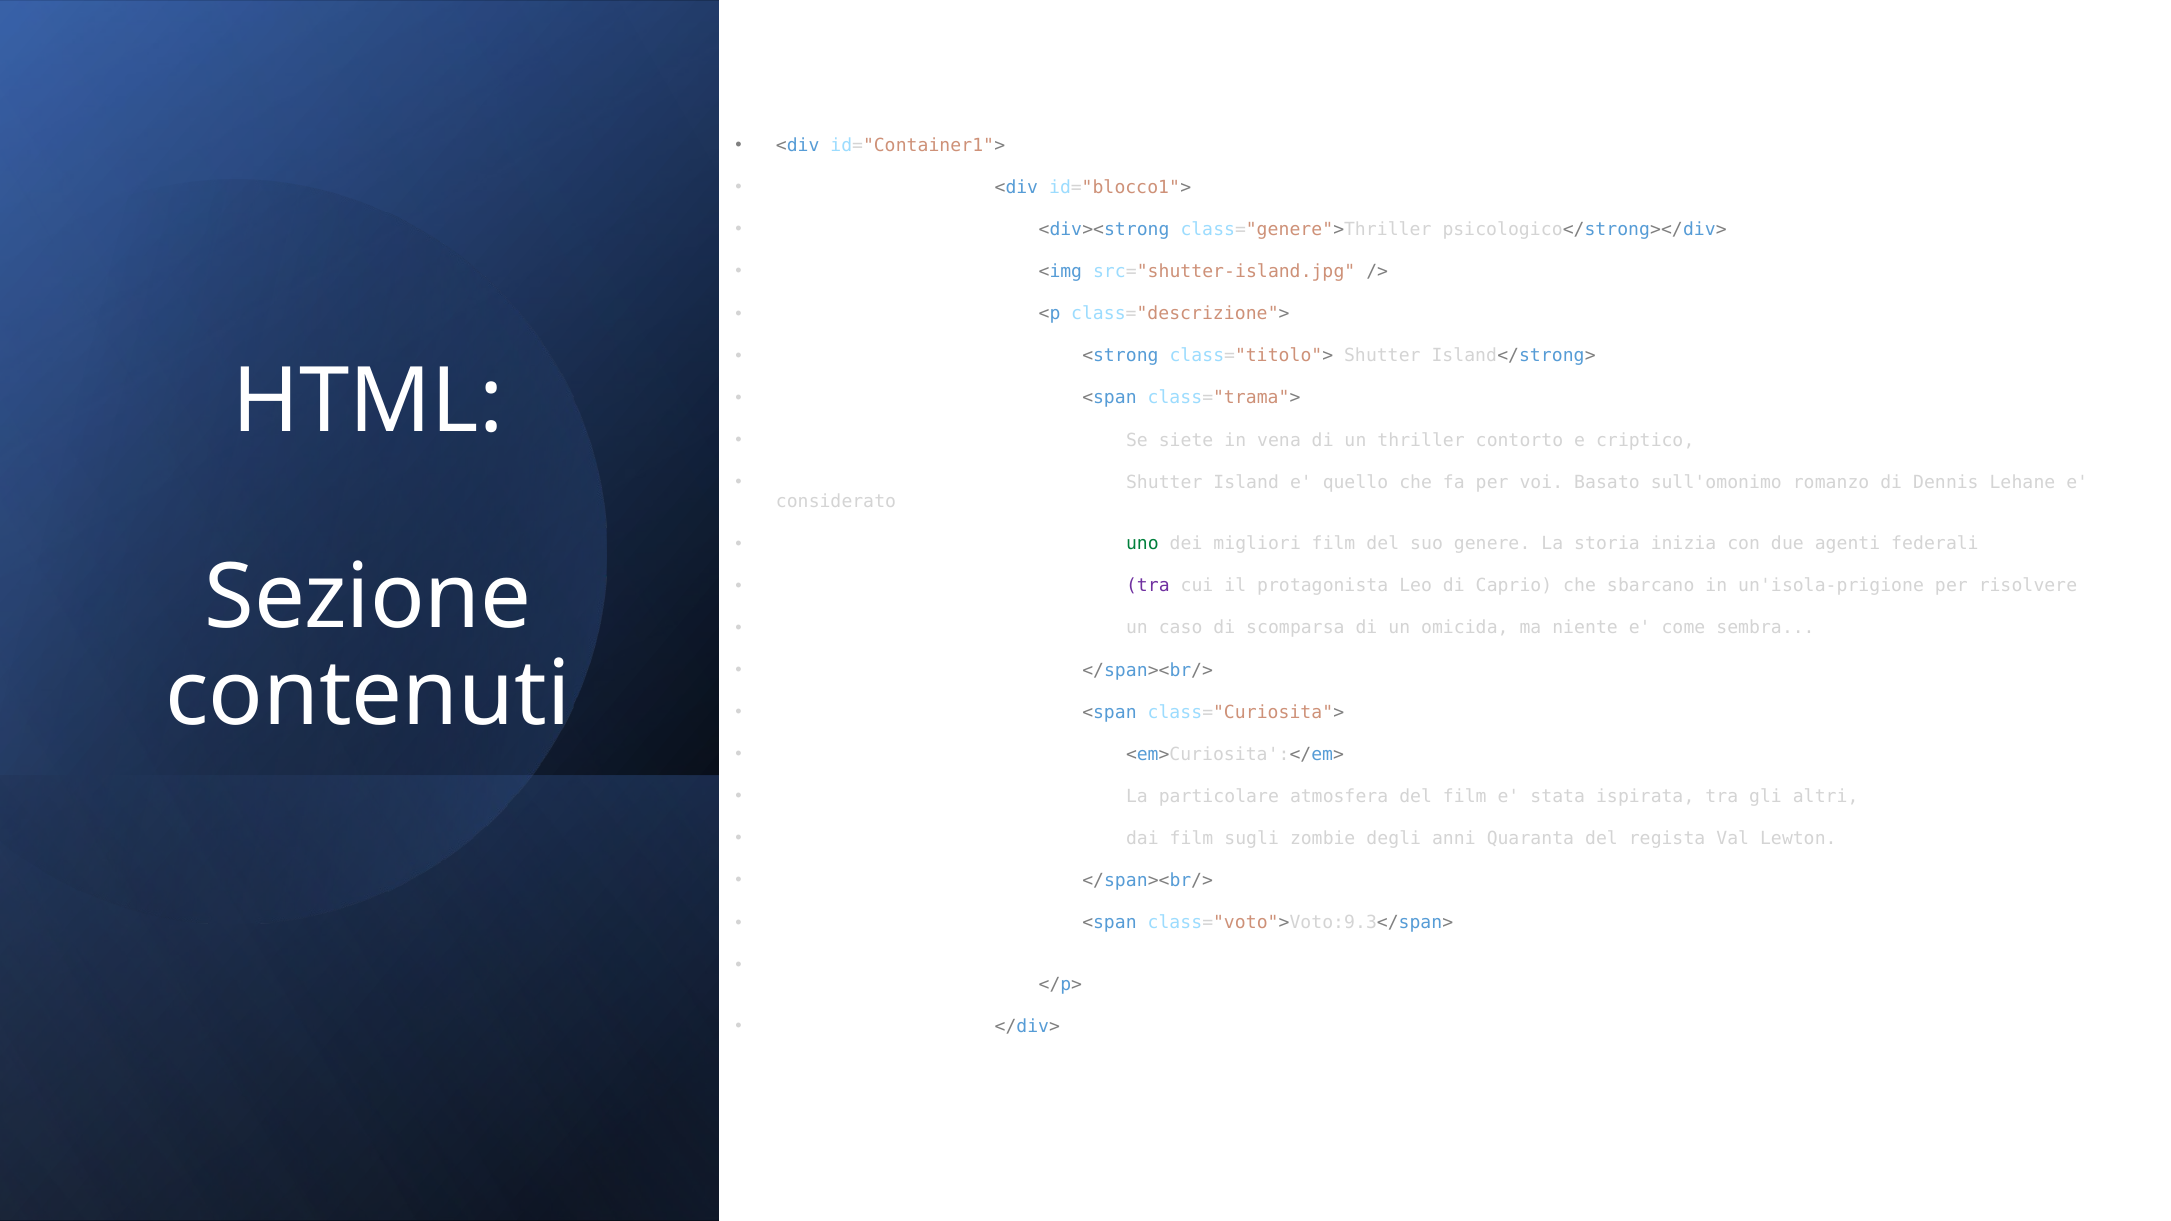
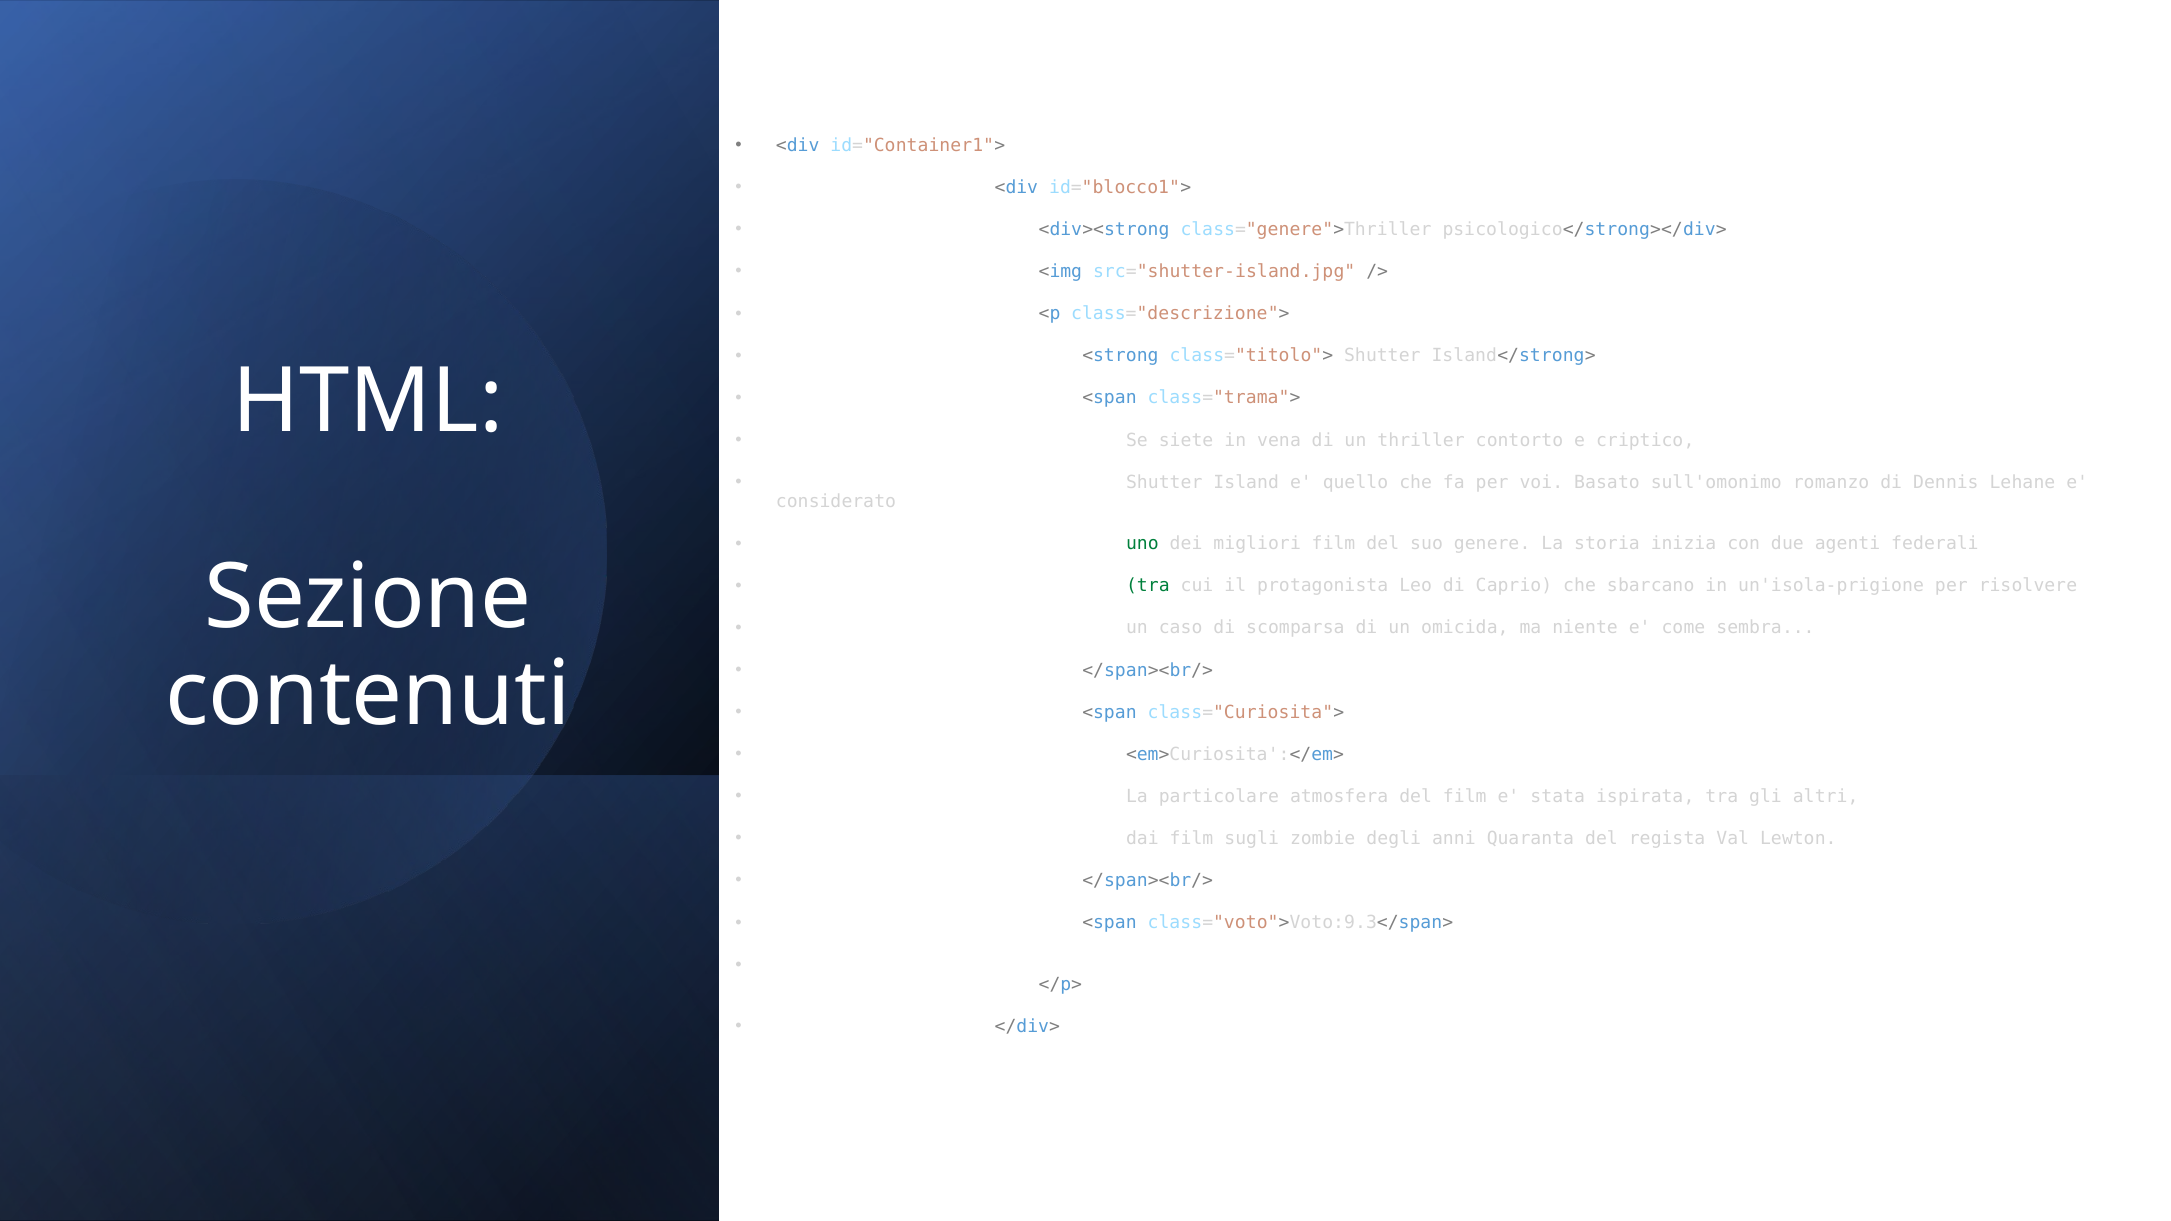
tra colour: purple -> green (1148, 586)
